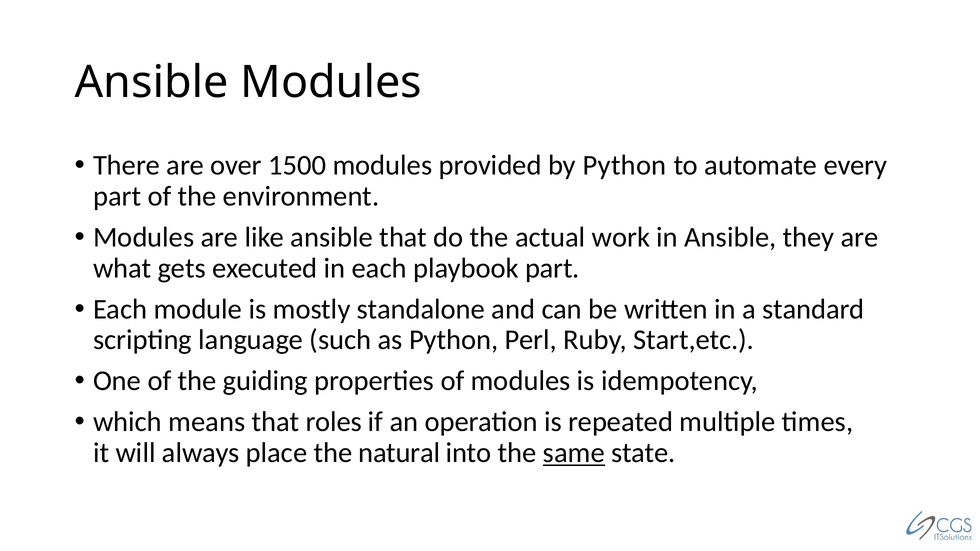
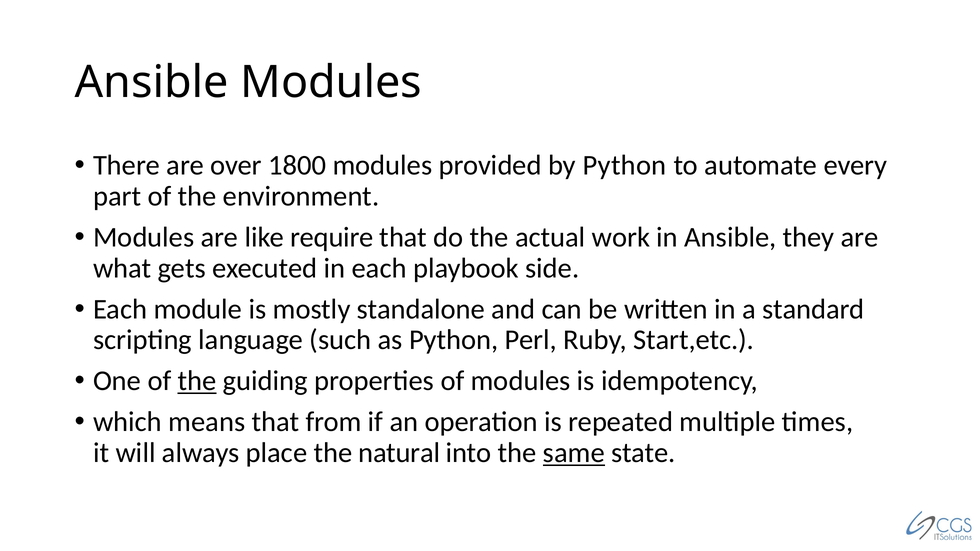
1500: 1500 -> 1800 (297, 166)
like ansible: ansible -> require (332, 237)
playbook part: part -> side (552, 268)
the underline: none -> present (197, 381)
roles: roles -> from (334, 422)
